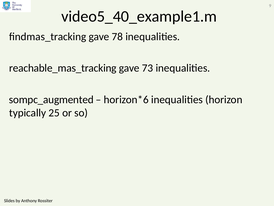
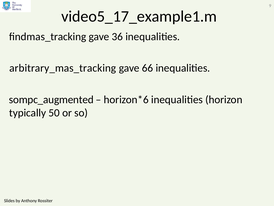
video5_40_example1.m: video5_40_example1.m -> video5_17_example1.m (139, 16)
78: 78 -> 36 (117, 37)
reachable_mas_tracking: reachable_mas_tracking -> arbitrary_mas_tracking (63, 68)
73: 73 -> 66 (148, 68)
25: 25 -> 50 (54, 113)
